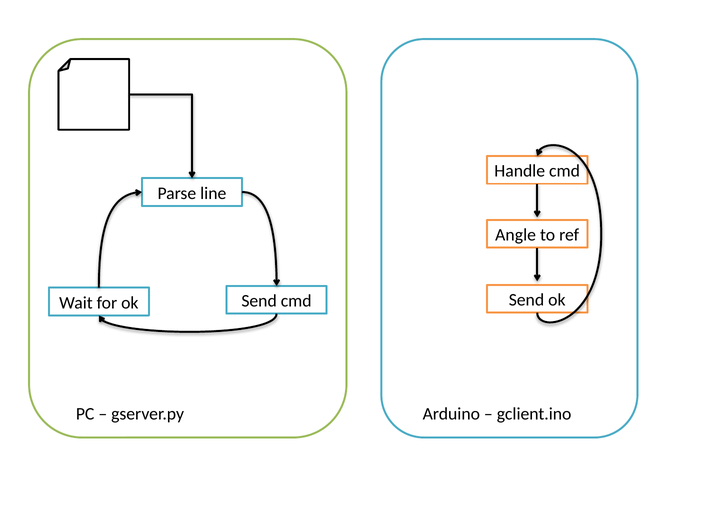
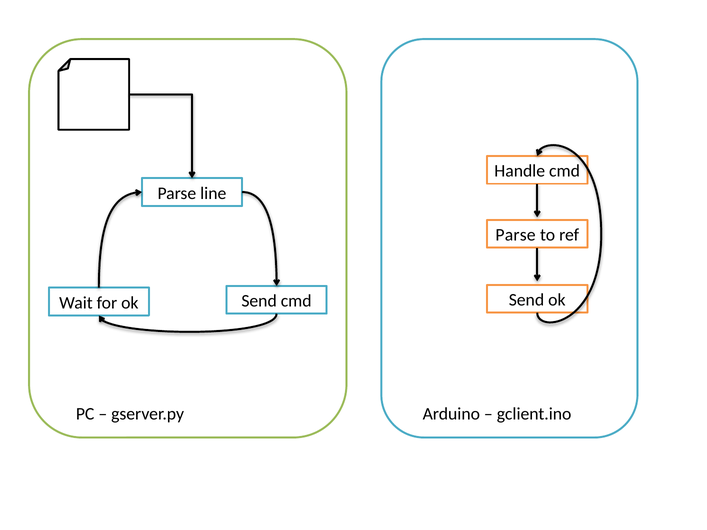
Angle: Angle -> Parse (516, 235)
